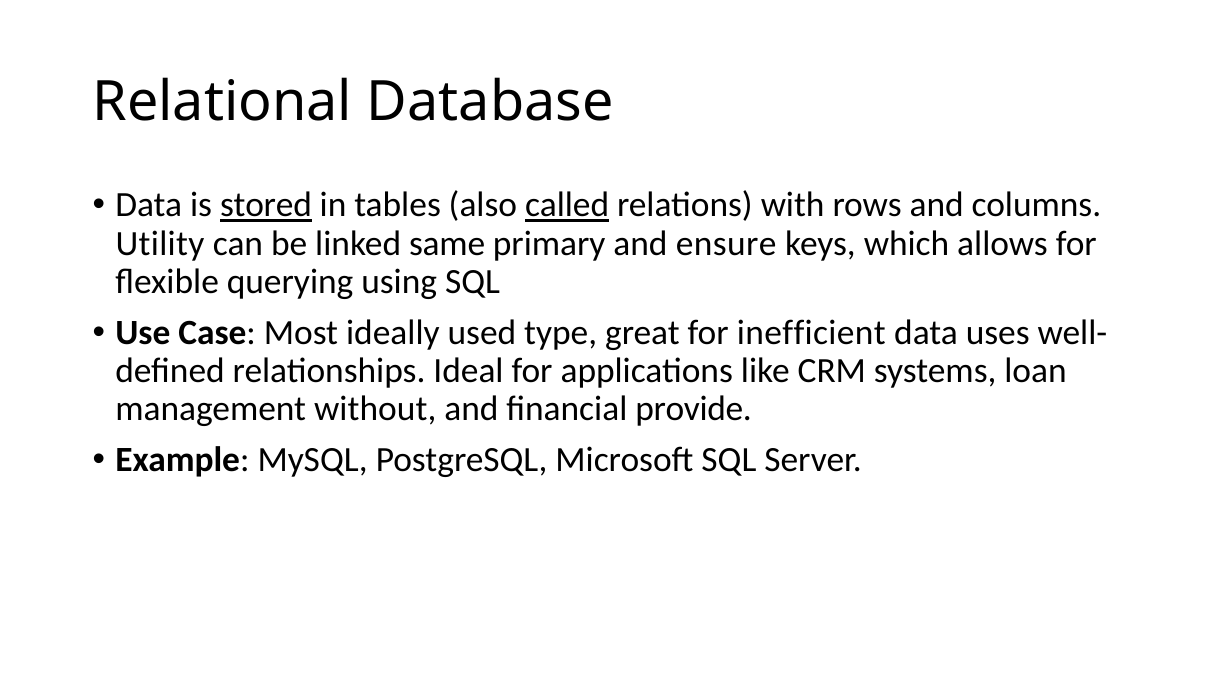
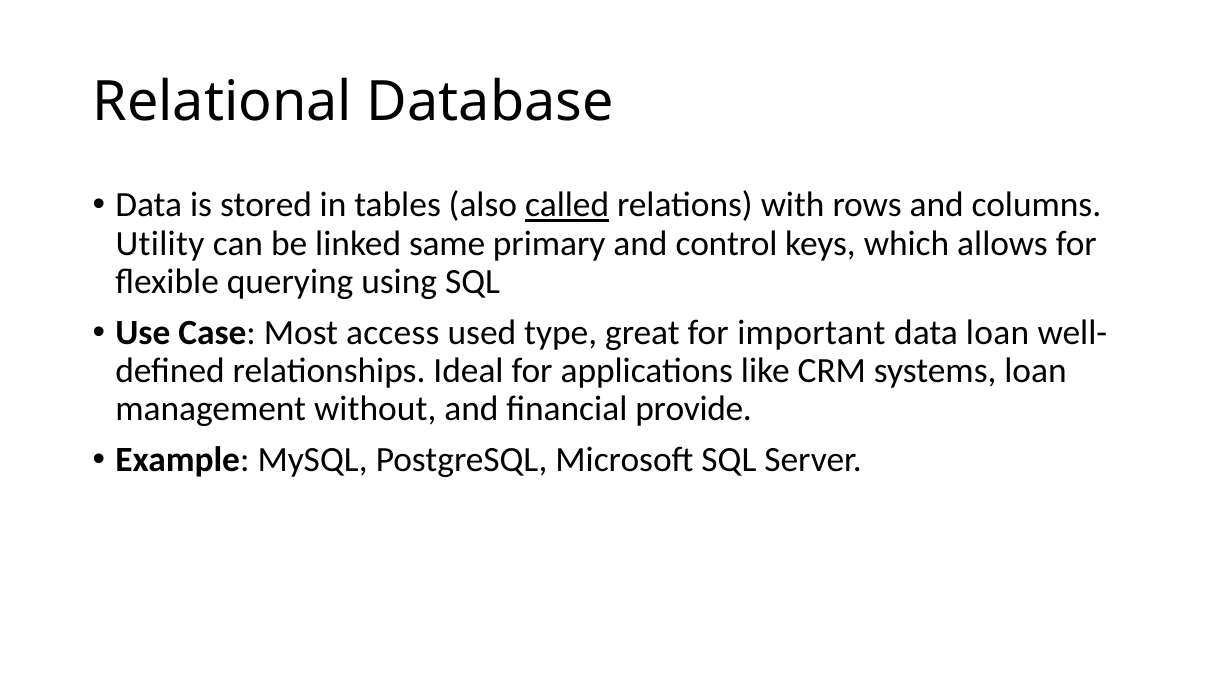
stored underline: present -> none (266, 205)
ensure: ensure -> control (726, 244)
ideally: ideally -> access (393, 333)
inefficient: inefficient -> important (811, 333)
data uses: uses -> loan (998, 333)
